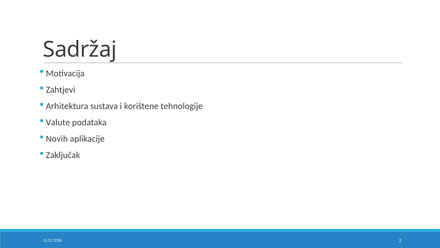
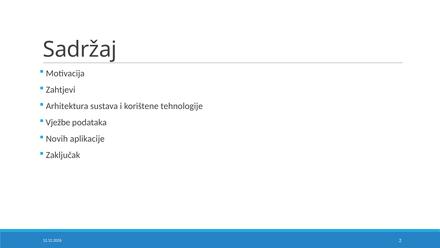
Valute: Valute -> Vježbe (58, 122)
